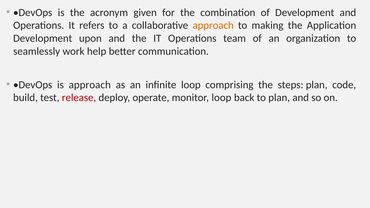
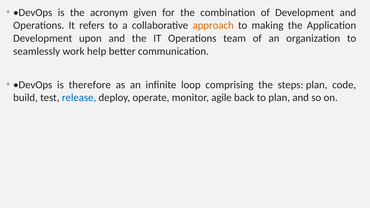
is approach: approach -> therefore (90, 85)
release colour: red -> blue (79, 98)
monitor loop: loop -> agile (222, 98)
